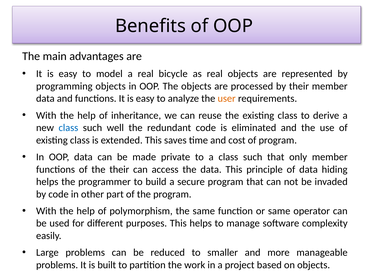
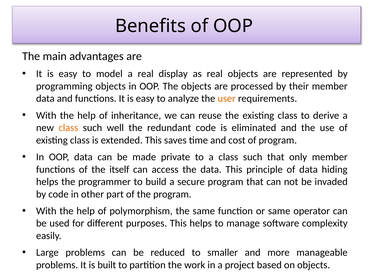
bicycle: bicycle -> display (173, 74)
class colour: blue -> orange (68, 128)
the their: their -> itself (119, 169)
